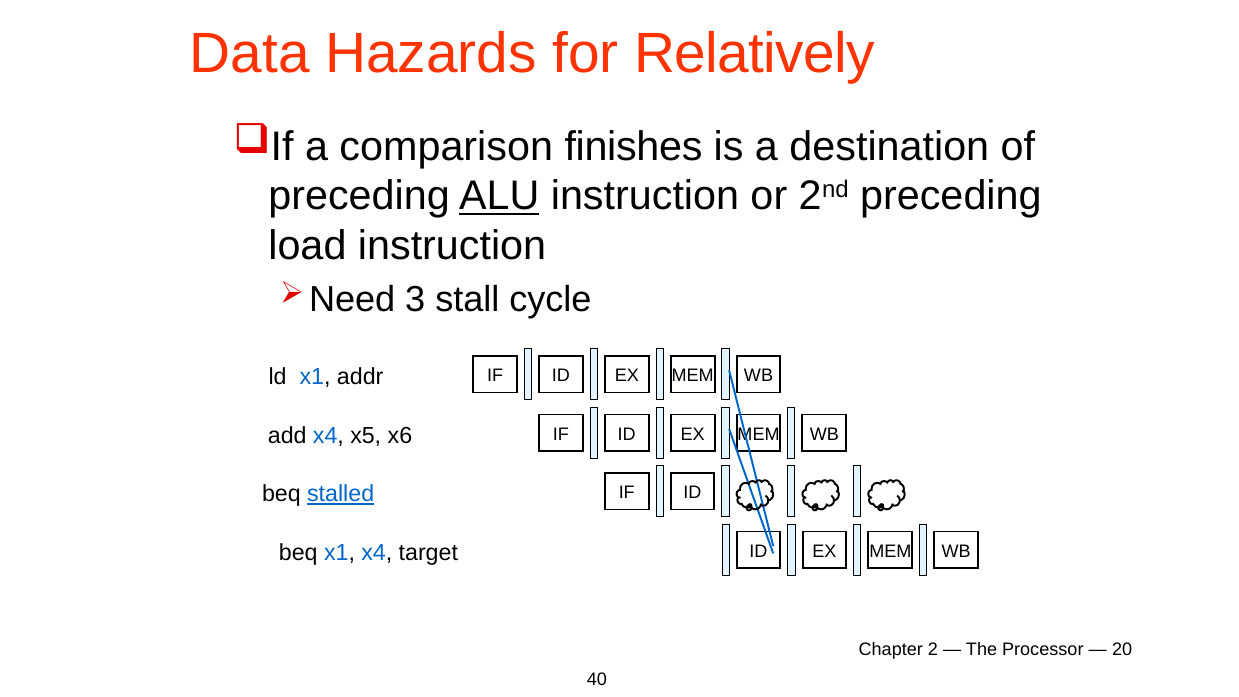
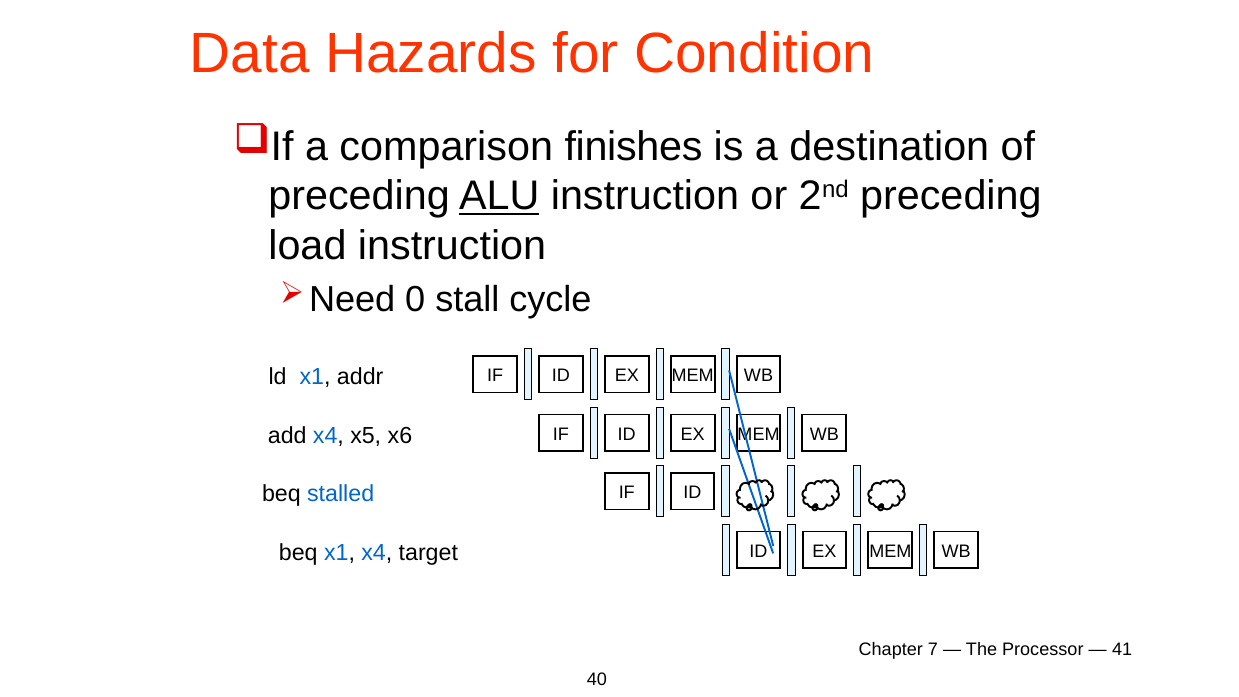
Relatively: Relatively -> Condition (754, 54)
3: 3 -> 0 (415, 299)
stalled underline: present -> none (341, 494)
2: 2 -> 7 (933, 649)
20: 20 -> 41 (1122, 649)
